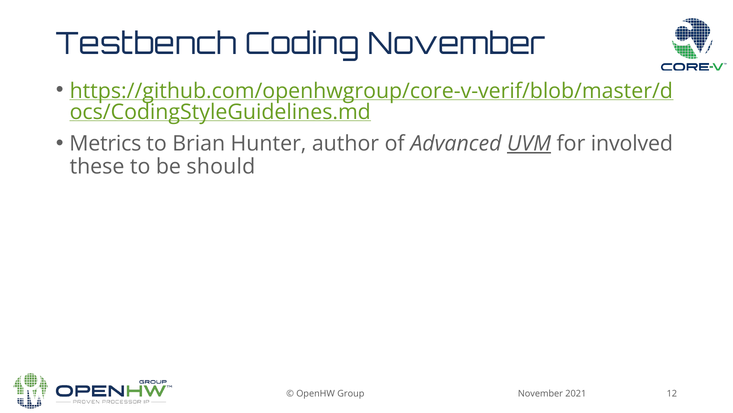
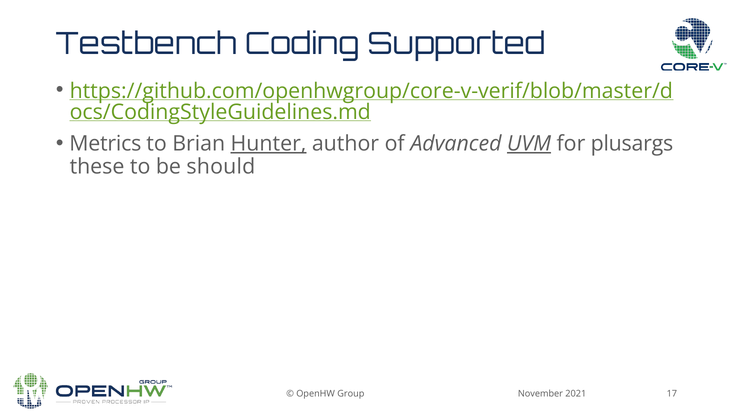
Coding November: November -> Supported (457, 44)
Hunter underline: none -> present (268, 143)
involved: involved -> plusargs (632, 143)
12: 12 -> 17 (672, 393)
